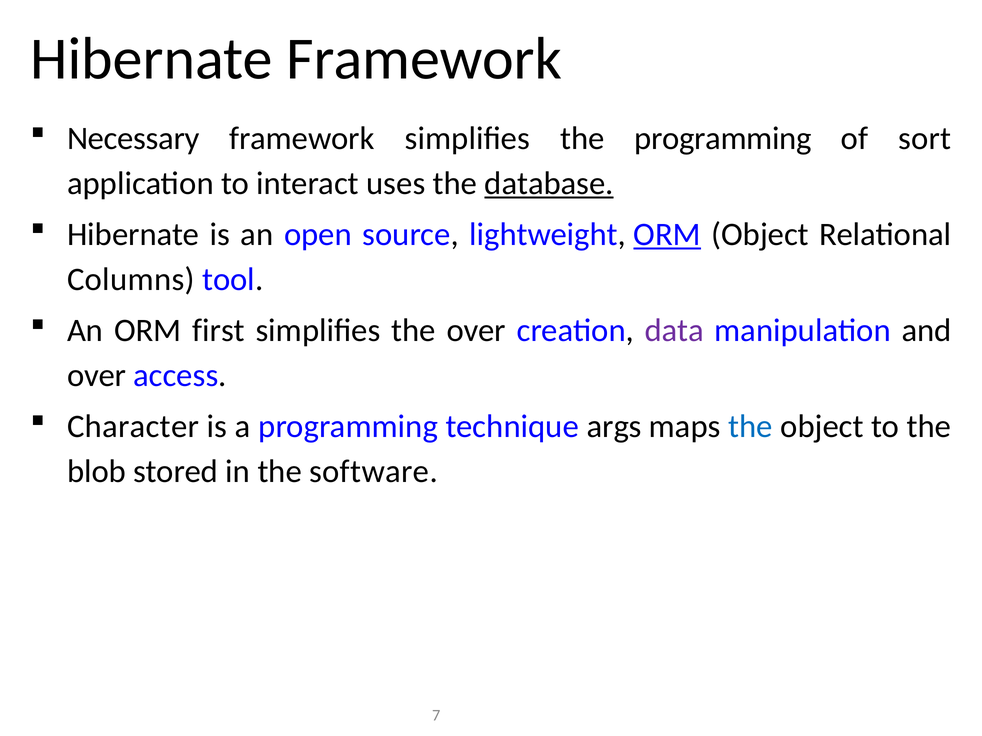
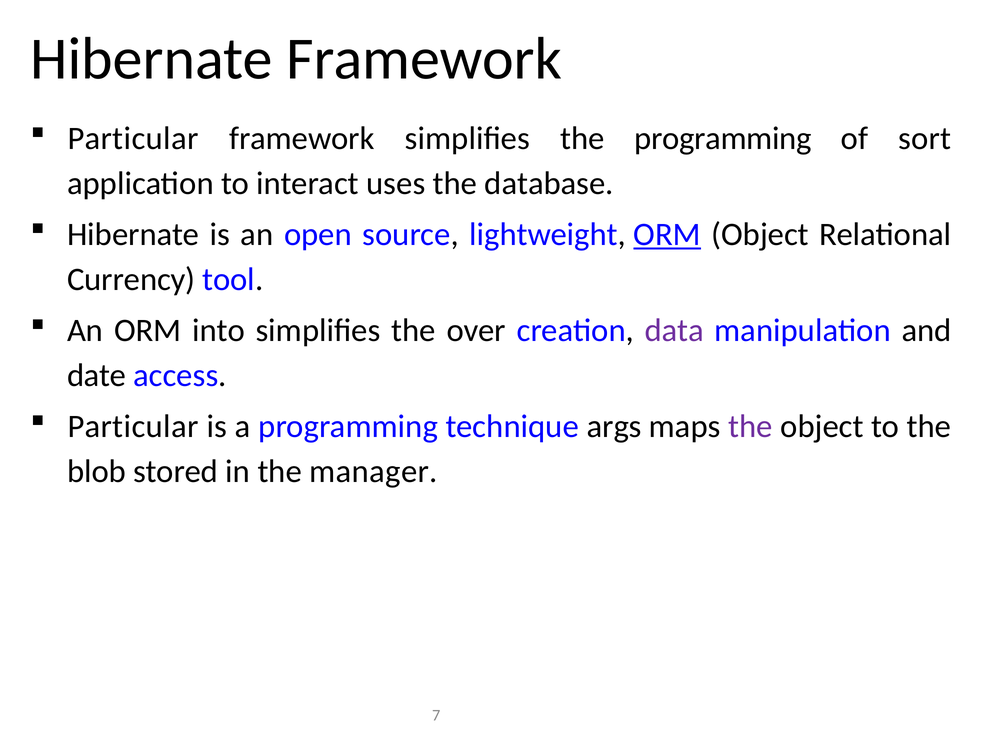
Necessary: Necessary -> Particular (133, 139)
database underline: present -> none (549, 184)
Columns: Columns -> Currency (131, 280)
first: first -> into (219, 331)
over: over -> date (97, 376)
Character: Character -> Particular (133, 427)
the colour: blue -> purple (750, 427)
software: software -> manager (374, 472)
